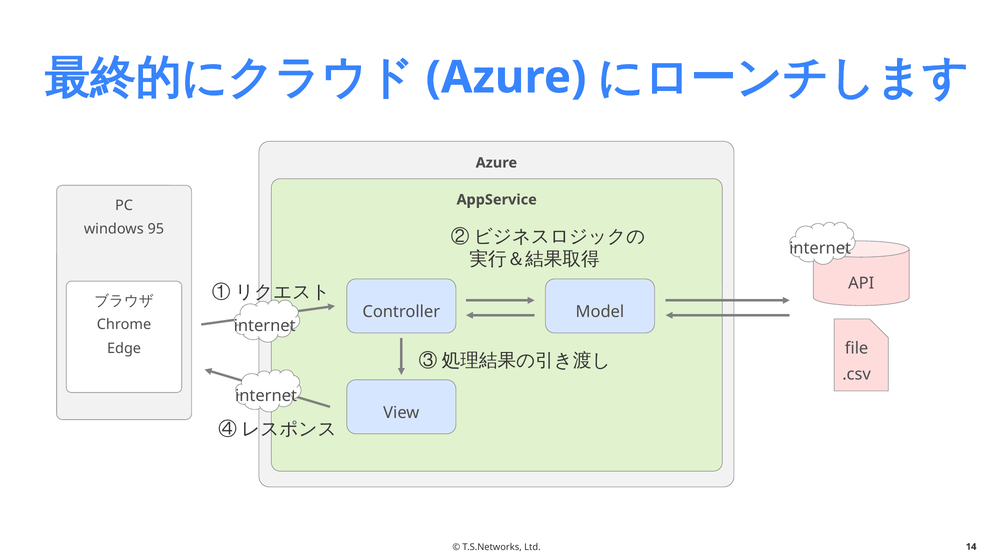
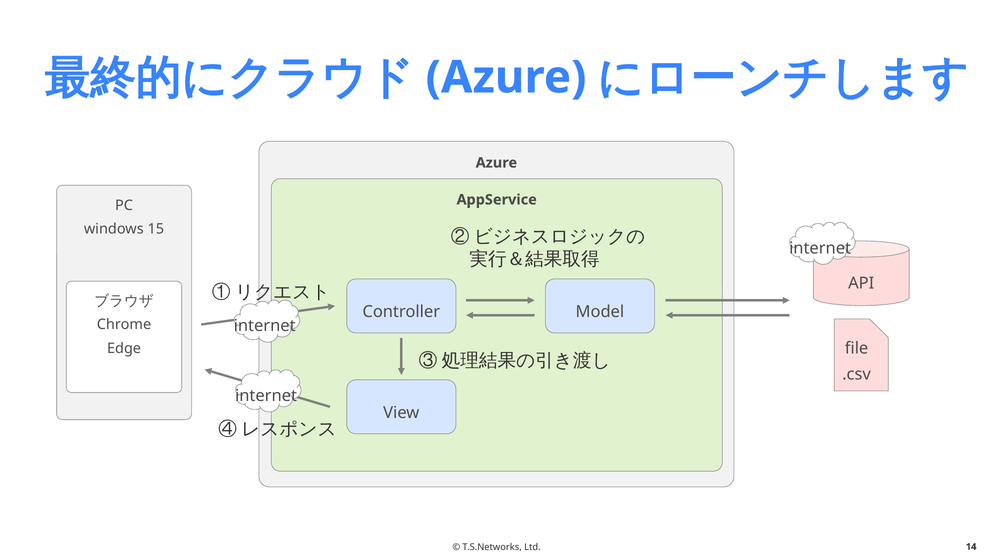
95: 95 -> 15 (156, 229)
